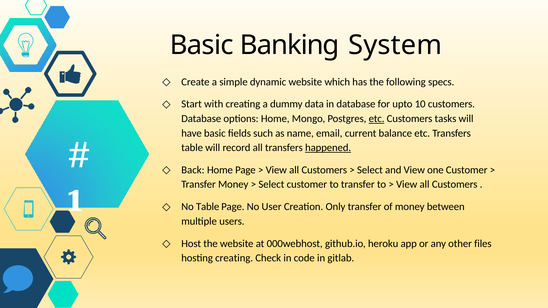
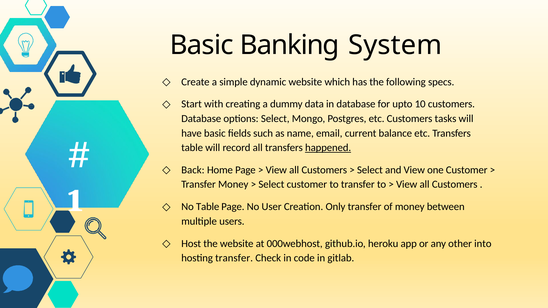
options Home: Home -> Select (275, 119)
etc underline: present -> none (377, 119)
files: files -> into (483, 244)
hosting creating: creating -> transfer (234, 258)
